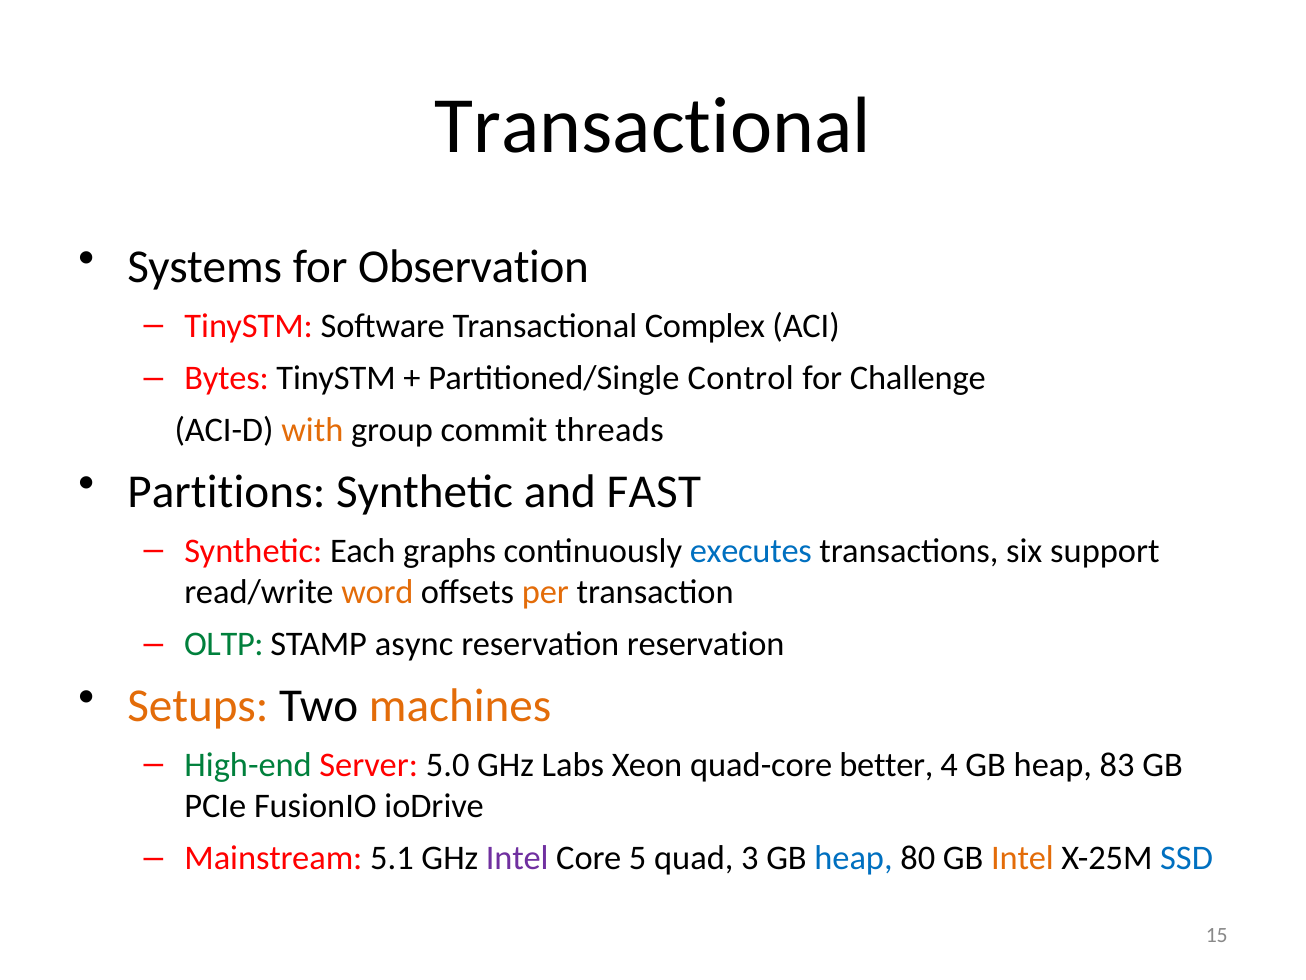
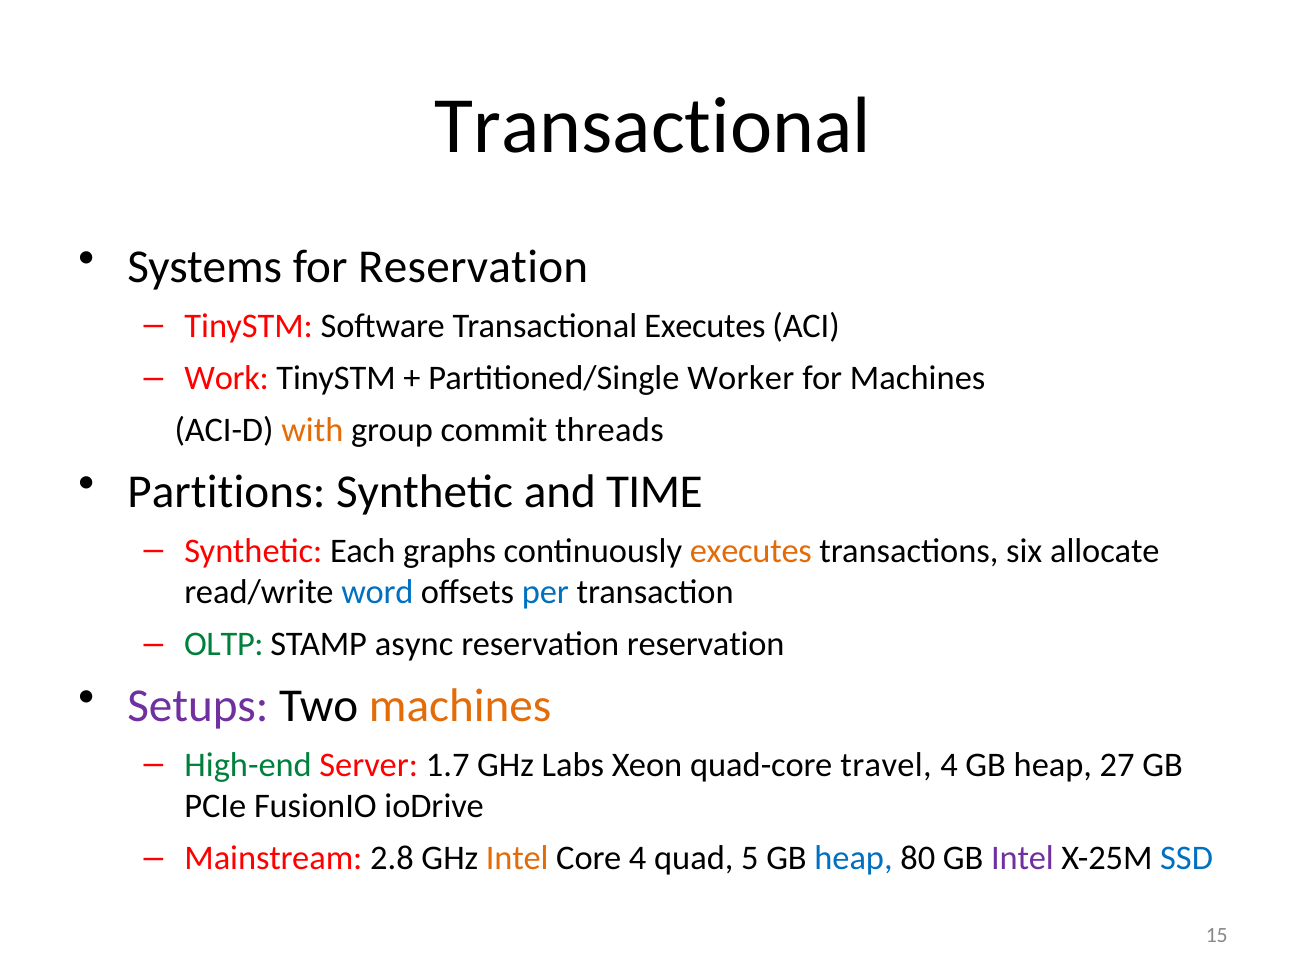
for Observation: Observation -> Reservation (473, 267)
Transactional Complex: Complex -> Executes (705, 326)
Bytes: Bytes -> Work (227, 378)
Control: Control -> Worker (741, 378)
for Challenge: Challenge -> Machines (918, 378)
FAST: FAST -> TIME (654, 492)
executes colour: blue -> orange (751, 551)
support: support -> allocate (1105, 551)
word colour: orange -> blue (377, 592)
per colour: orange -> blue (545, 592)
Setups colour: orange -> purple (198, 706)
5.0: 5.0 -> 1.7 (448, 765)
better: better -> travel (886, 765)
83: 83 -> 27 (1117, 765)
5.1: 5.1 -> 2.8 (392, 858)
Intel colour: purple -> orange (517, 858)
Core 5: 5 -> 4 (638, 858)
3: 3 -> 5 (750, 858)
Intel colour: orange -> purple (1022, 858)
